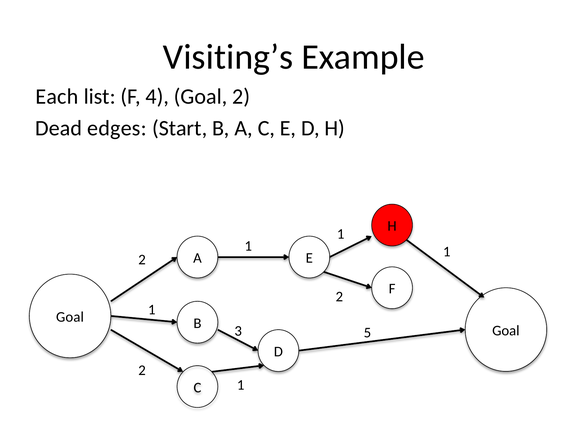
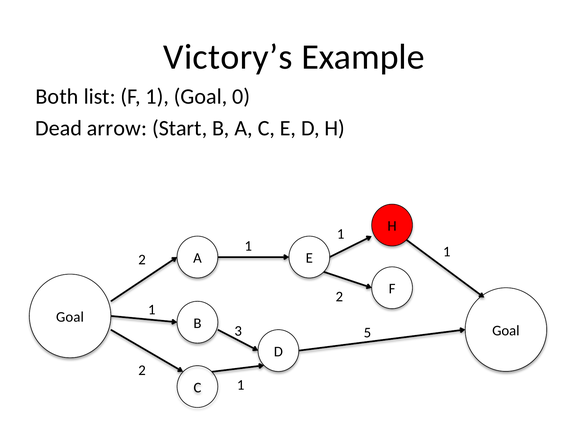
Visiting’s: Visiting’s -> Victory’s (228, 57)
Each: Each -> Both (57, 96)
F 4: 4 -> 1 (157, 96)
Goal 2: 2 -> 0 (241, 96)
edges: edges -> arrow (117, 128)
